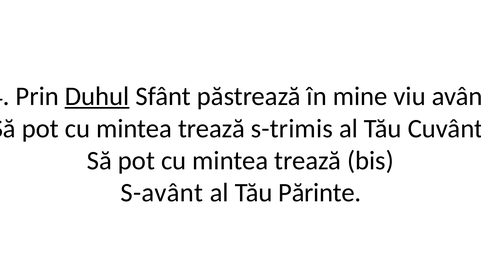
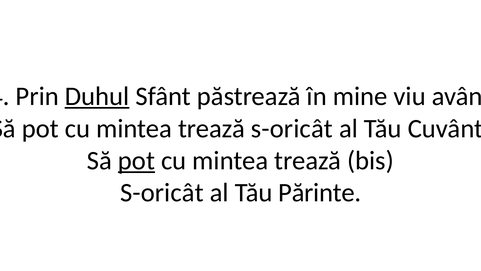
trează s-trimis: s-trimis -> s-oricât (292, 128)
pot underline: none -> present (136, 160)
S-avânt: S-avânt -> S-oricât (162, 192)
